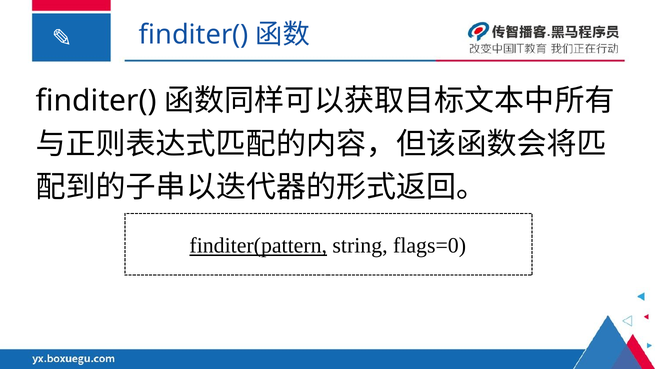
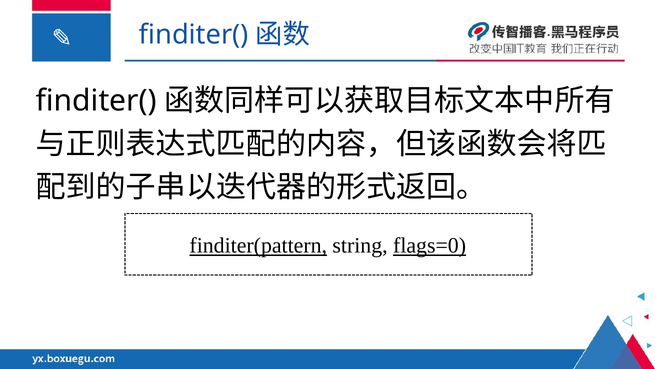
flags=0 underline: none -> present (430, 245)
